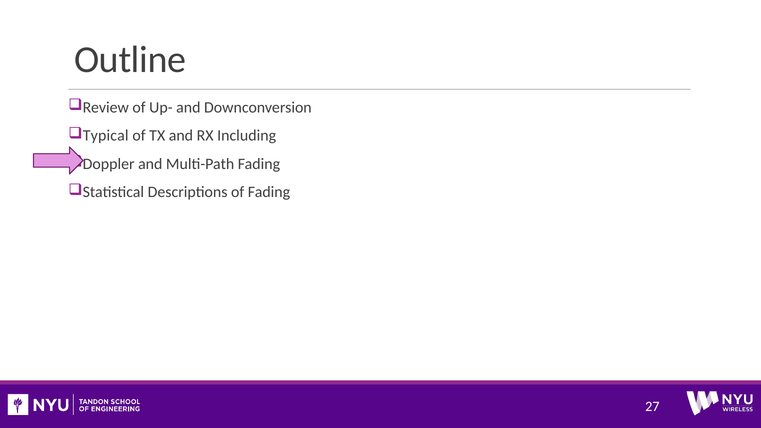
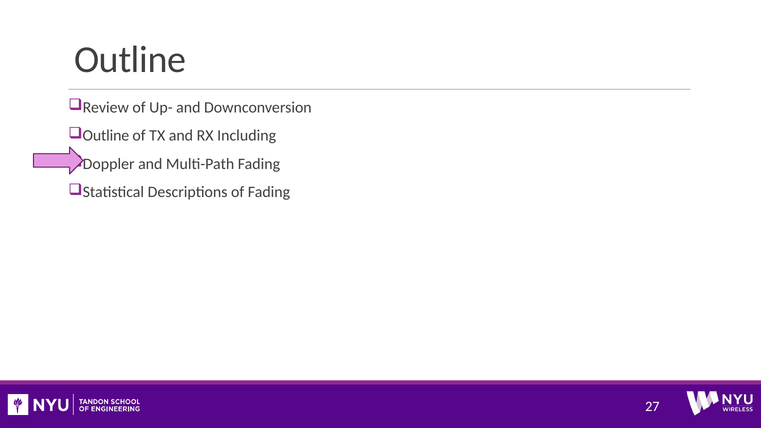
Typical: Typical -> Outline (106, 136)
